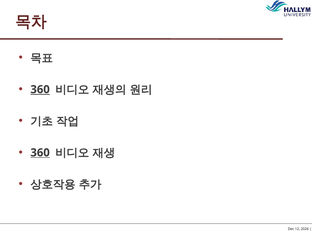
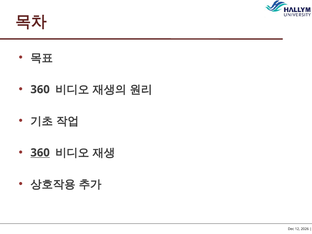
360 underline: present -> none (40, 89)
